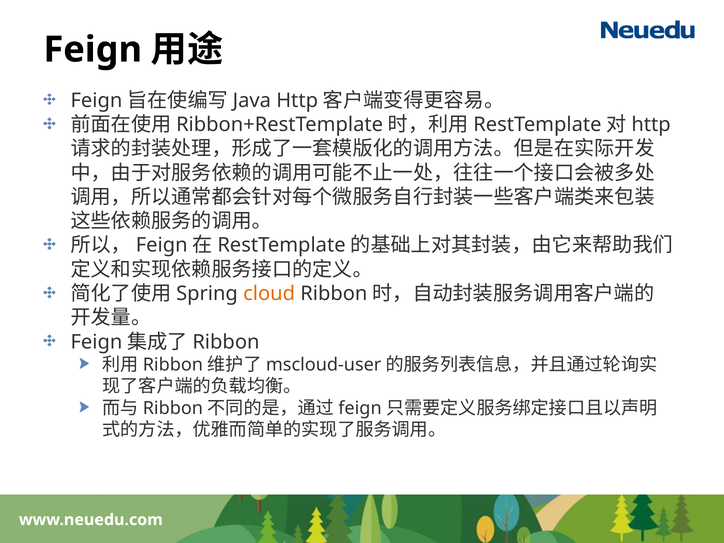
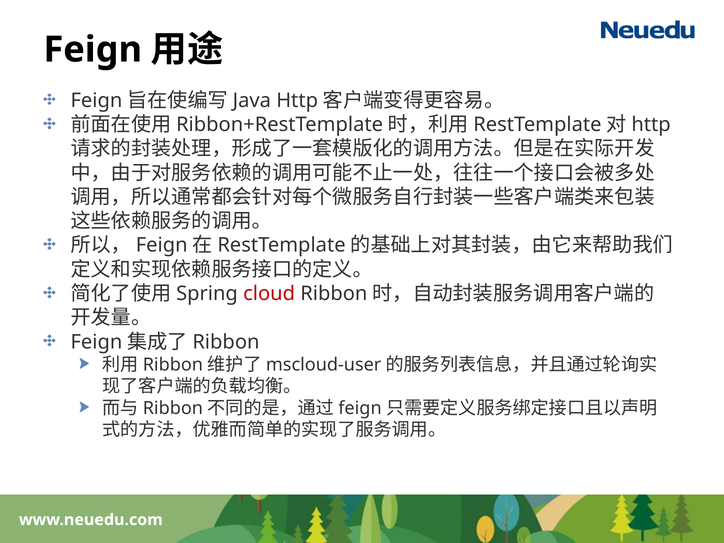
cloud colour: orange -> red (269, 294)
